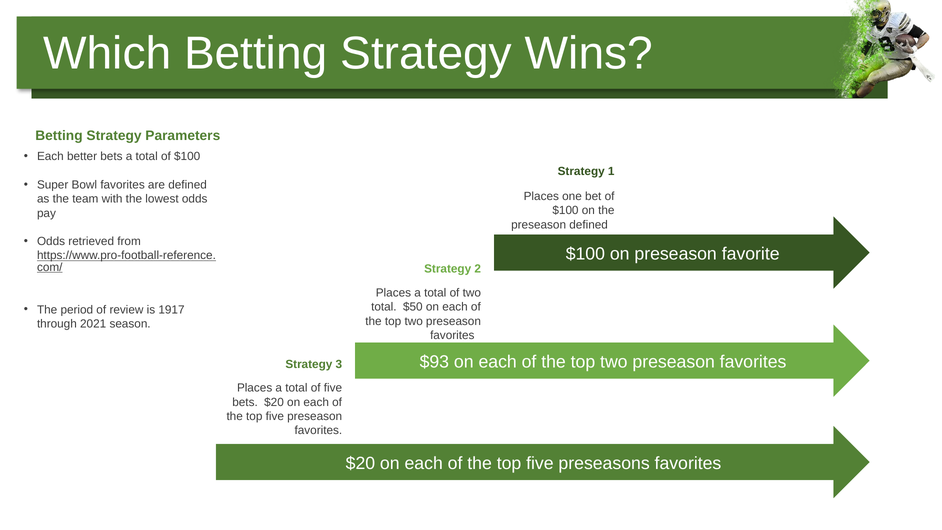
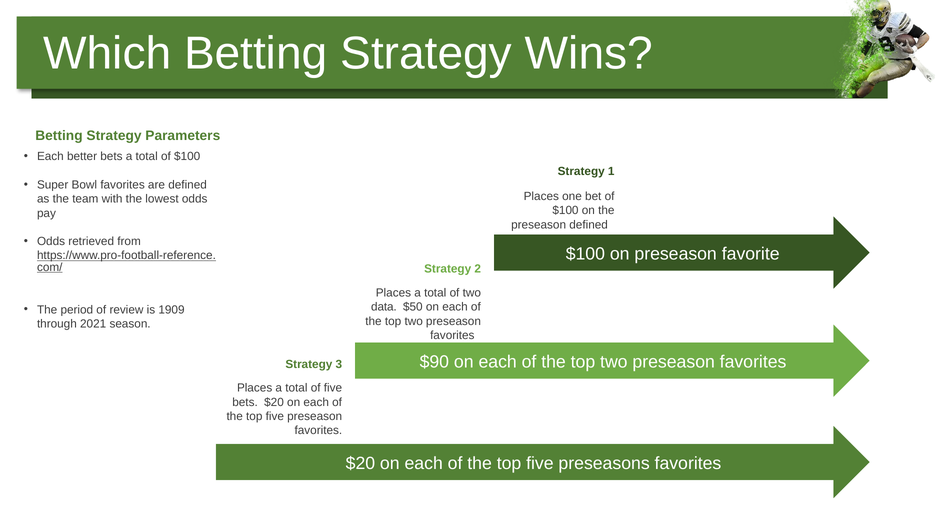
total: total -> data (384, 307)
1917: 1917 -> 1909 (171, 310)
$93: $93 -> $90 (434, 362)
